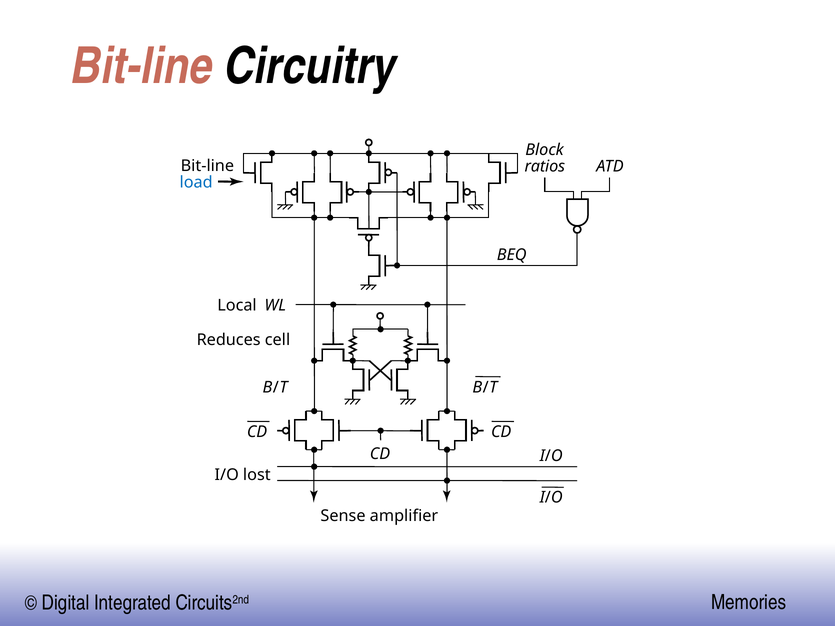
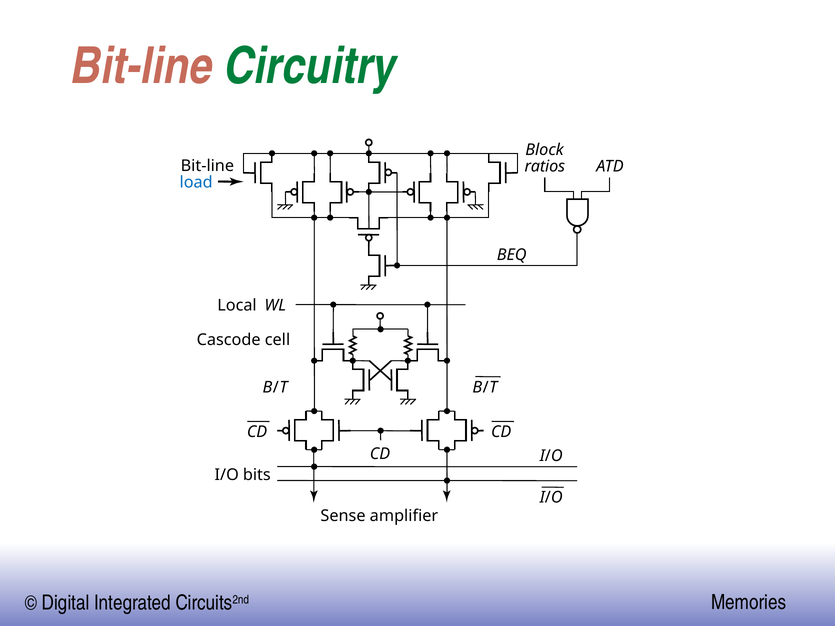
Circuitry colour: black -> green (310, 66)
Reduces: Reduces -> Cascode (229, 340)
lost: lost -> bits (257, 475)
